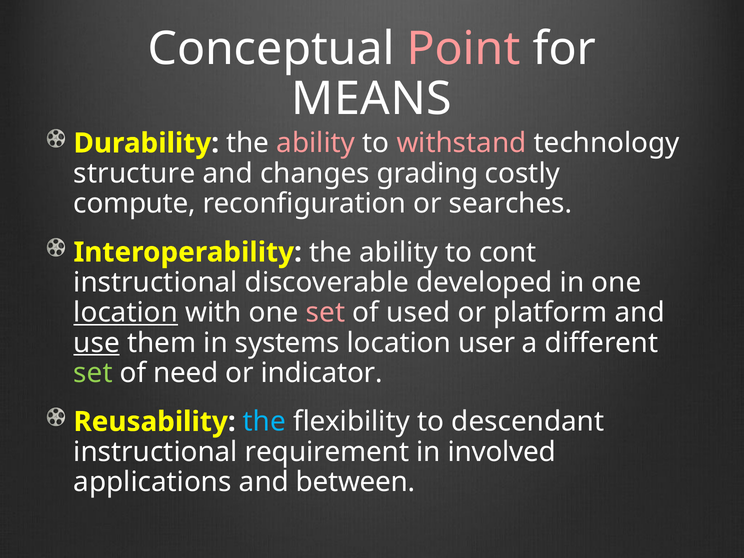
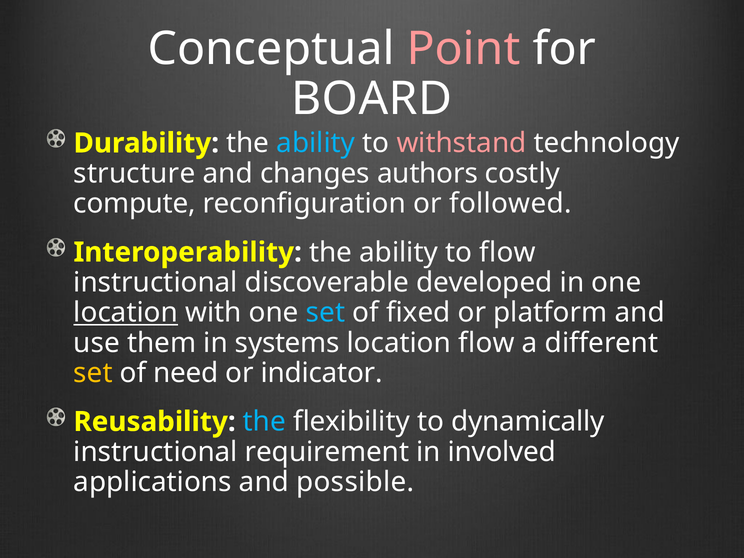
MEANS: MEANS -> BOARD (372, 99)
ability colour: pink -> light blue (316, 143)
grading: grading -> authors (427, 173)
searches: searches -> followed (510, 204)
to cont: cont -> flow (507, 252)
set colour: pink -> light blue (326, 313)
used: used -> fixed (418, 313)
use underline: present -> none (97, 343)
location user: user -> flow (486, 343)
set colour: light green -> yellow (93, 373)
descendant: descendant -> dynamically (528, 422)
between: between -> possible (355, 482)
